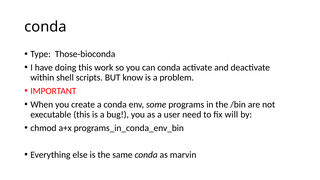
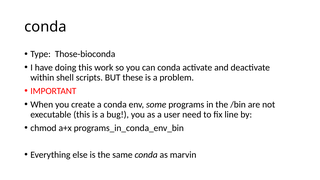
know: know -> these (133, 78)
will: will -> line (231, 115)
